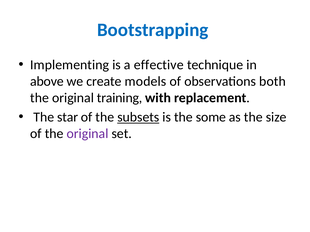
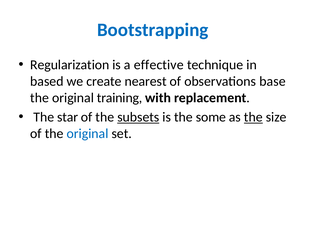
Implementing: Implementing -> Regularization (70, 65)
above: above -> based (47, 82)
models: models -> nearest (146, 82)
both: both -> base (273, 82)
the underline: none -> present (253, 117)
original colour: purple -> blue (88, 134)
